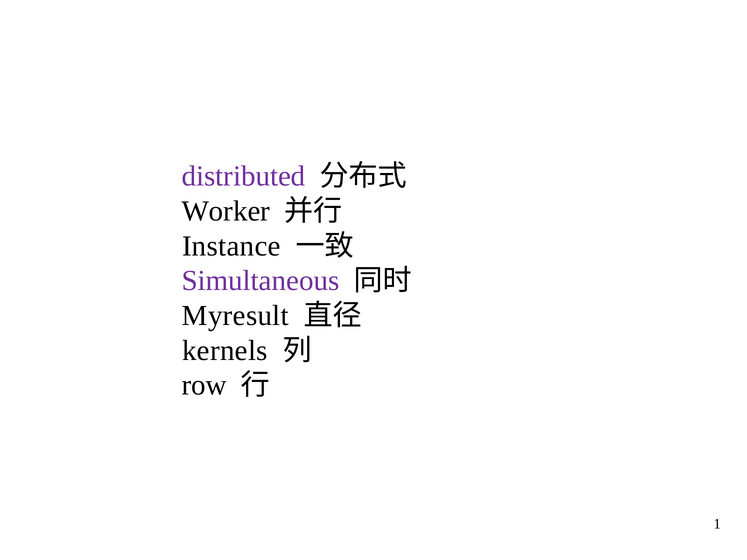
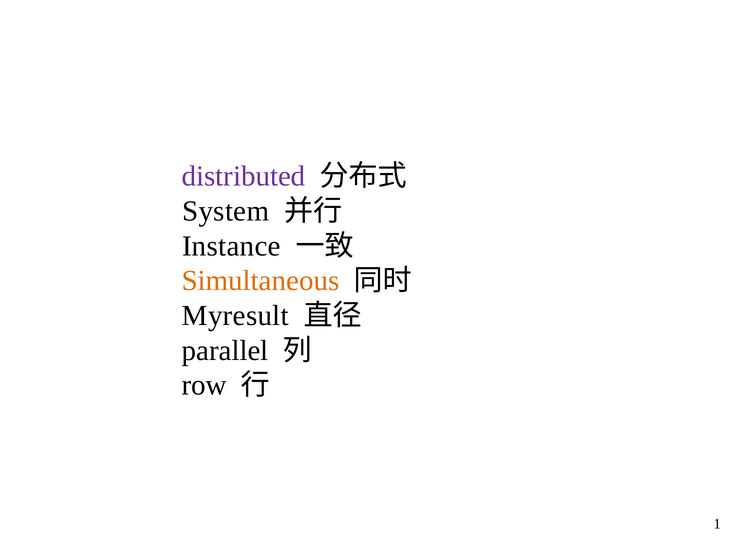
Worker: Worker -> System (226, 211)
Simultaneous colour: purple -> orange (260, 281)
kernels: kernels -> parallel (225, 351)
